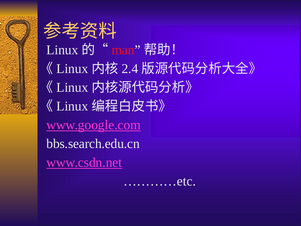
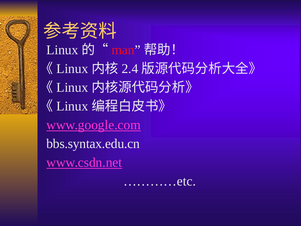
bbs.search.edu.cn: bbs.search.edu.cn -> bbs.syntax.edu.cn (93, 144)
